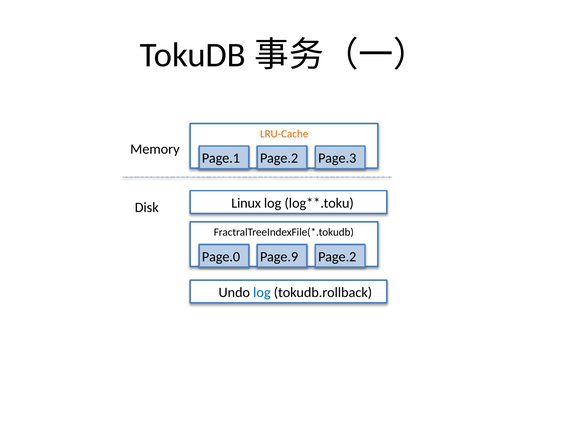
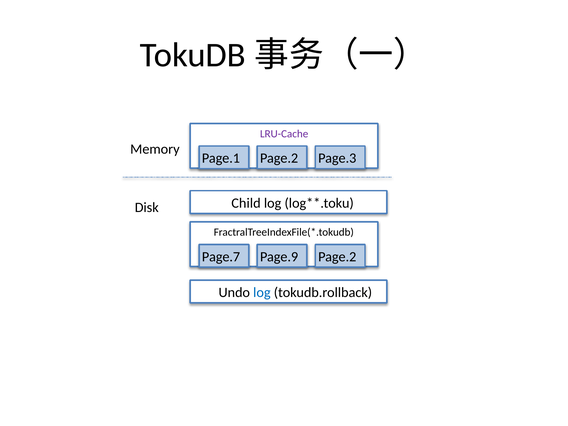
LRU-Cache colour: orange -> purple (284, 134)
Linux: Linux -> Child (246, 203)
Page.0: Page.0 -> Page.7 (221, 257)
